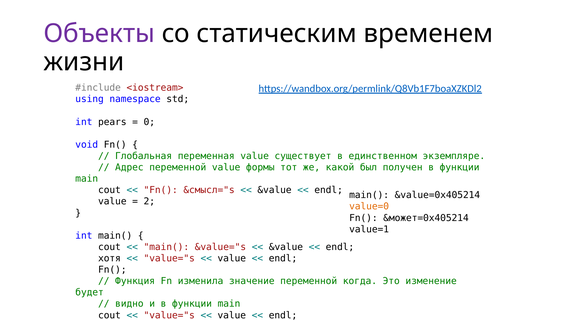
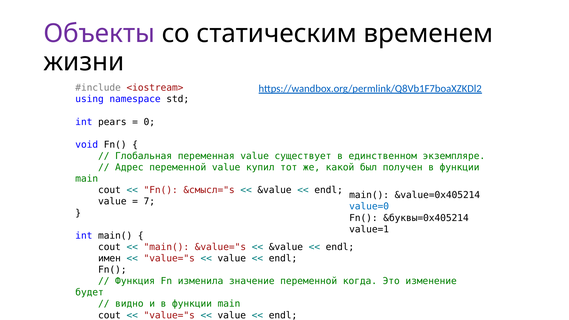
формы: формы -> купил (260, 167)
2: 2 -> 7 (149, 202)
value=0 colour: orange -> blue (369, 207)
&может=0x405214: &может=0x405214 -> &буквы=0x405214 (426, 218)
хотя: хотя -> имен (109, 258)
